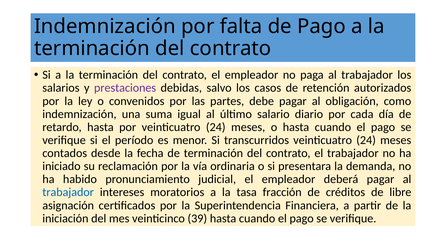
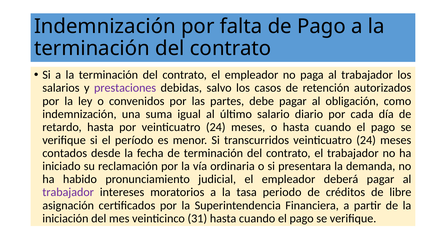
trabajador colour: blue -> purple (68, 192)
fracción: fracción -> periodo (282, 192)
39: 39 -> 31 (197, 218)
